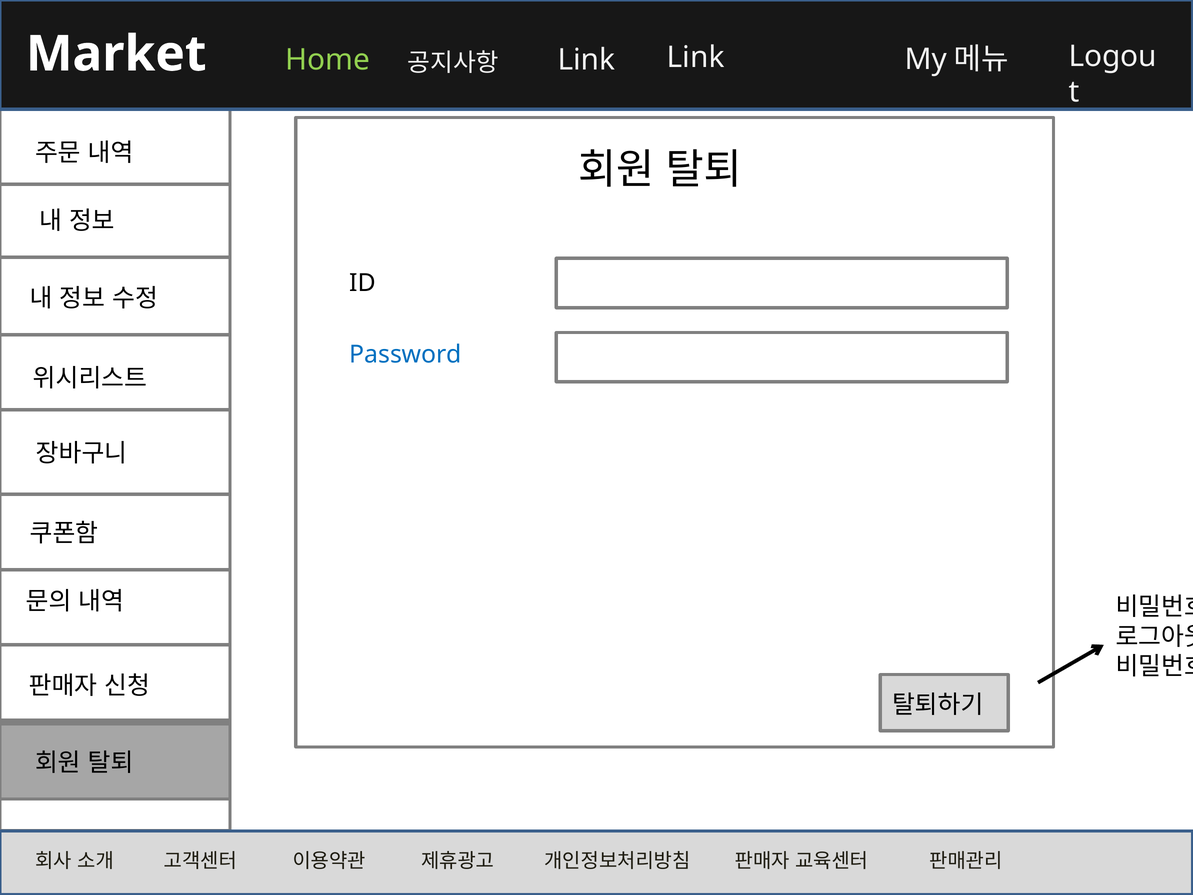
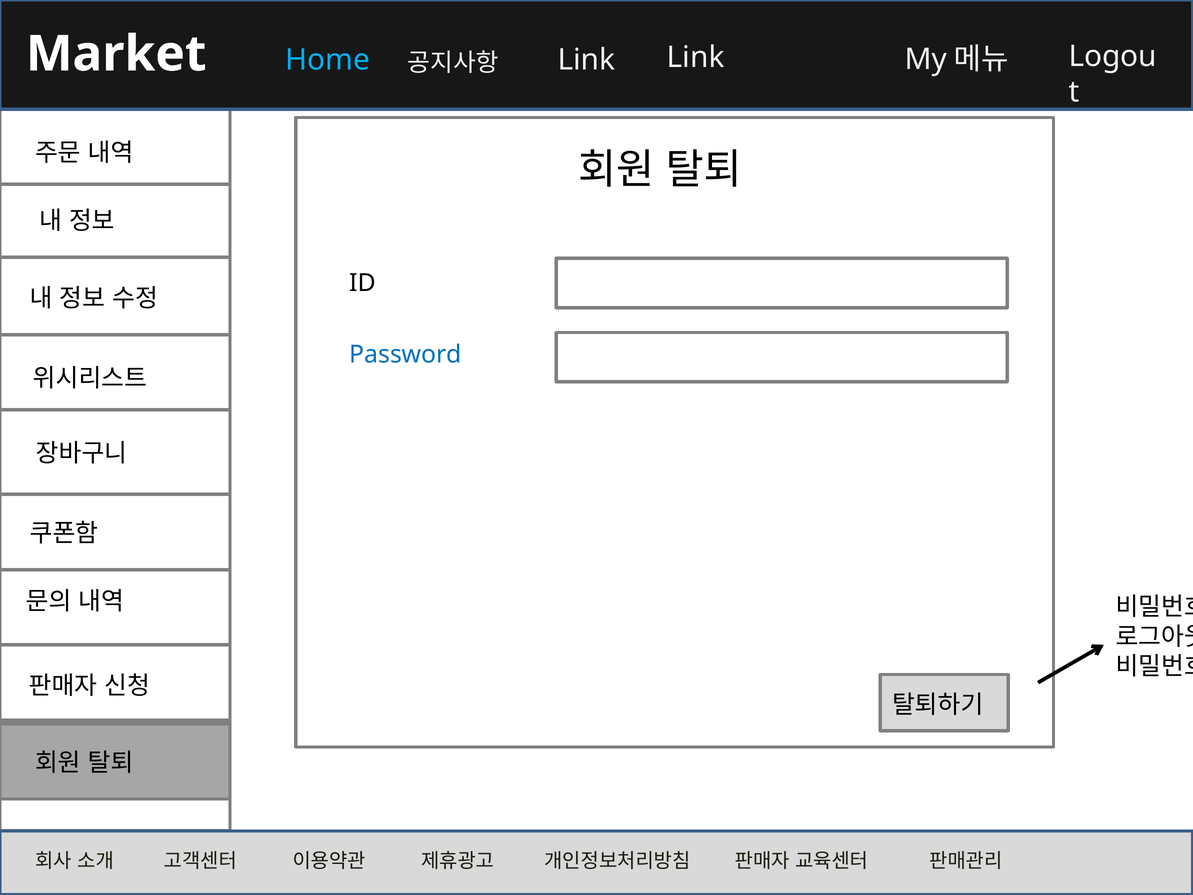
Home colour: light green -> light blue (328, 60)
